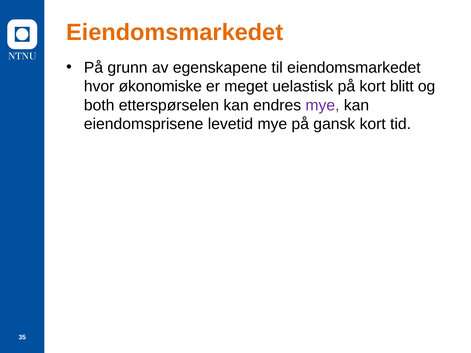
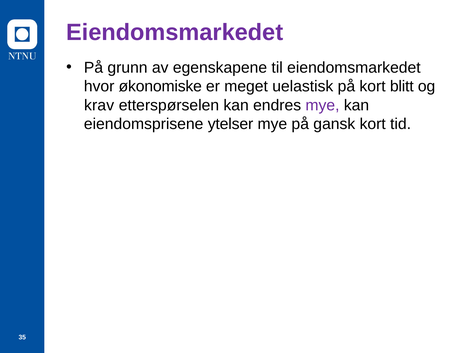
Eiendomsmarkedet colour: orange -> purple (175, 32)
both: both -> krav (99, 105)
levetid: levetid -> ytelser (231, 124)
